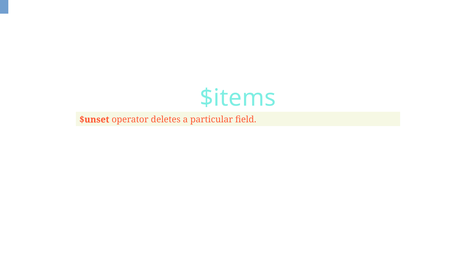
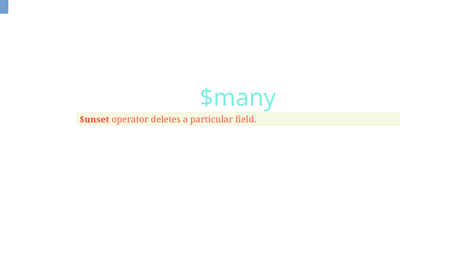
$items: $items -> $many (238, 98)
